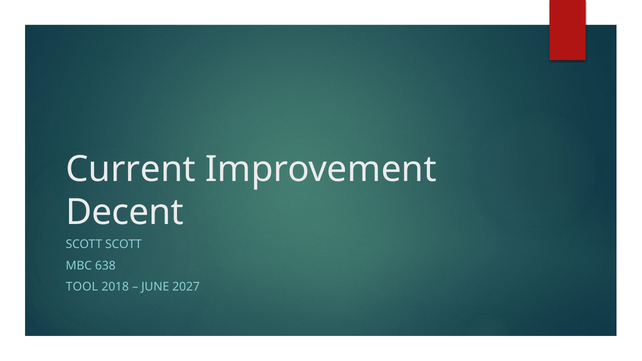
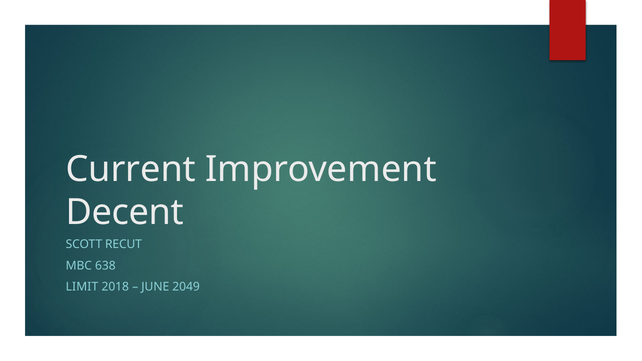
SCOTT SCOTT: SCOTT -> RECUT (123, 245)
TOOL: TOOL -> LIMIT (82, 287)
2027: 2027 -> 2049 (186, 287)
